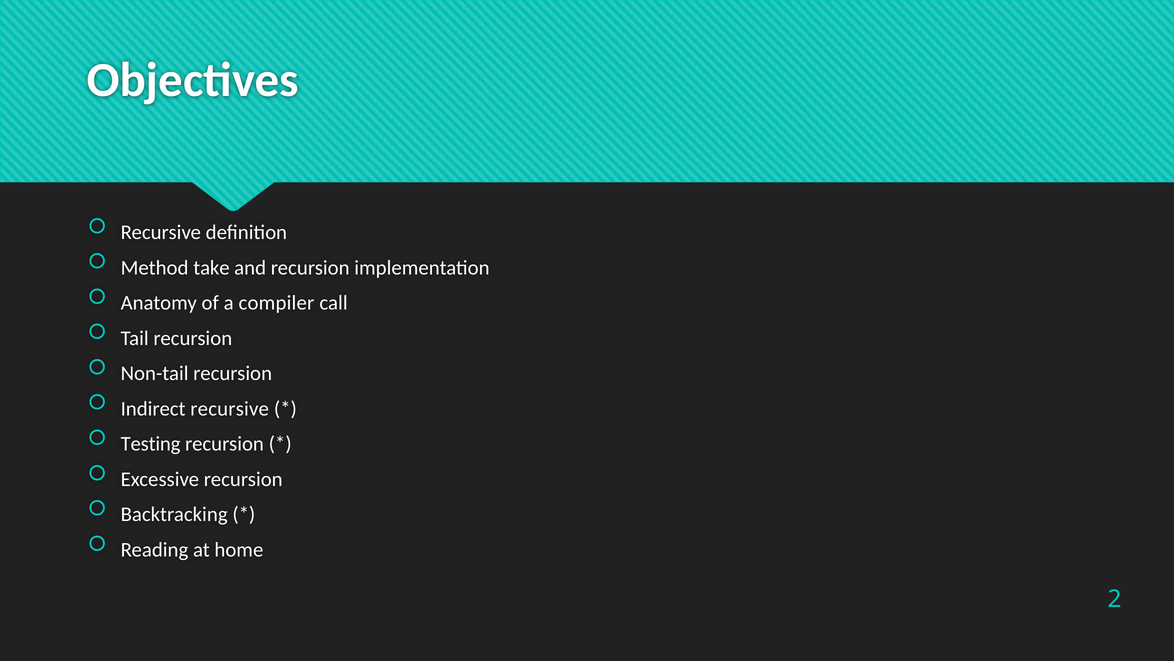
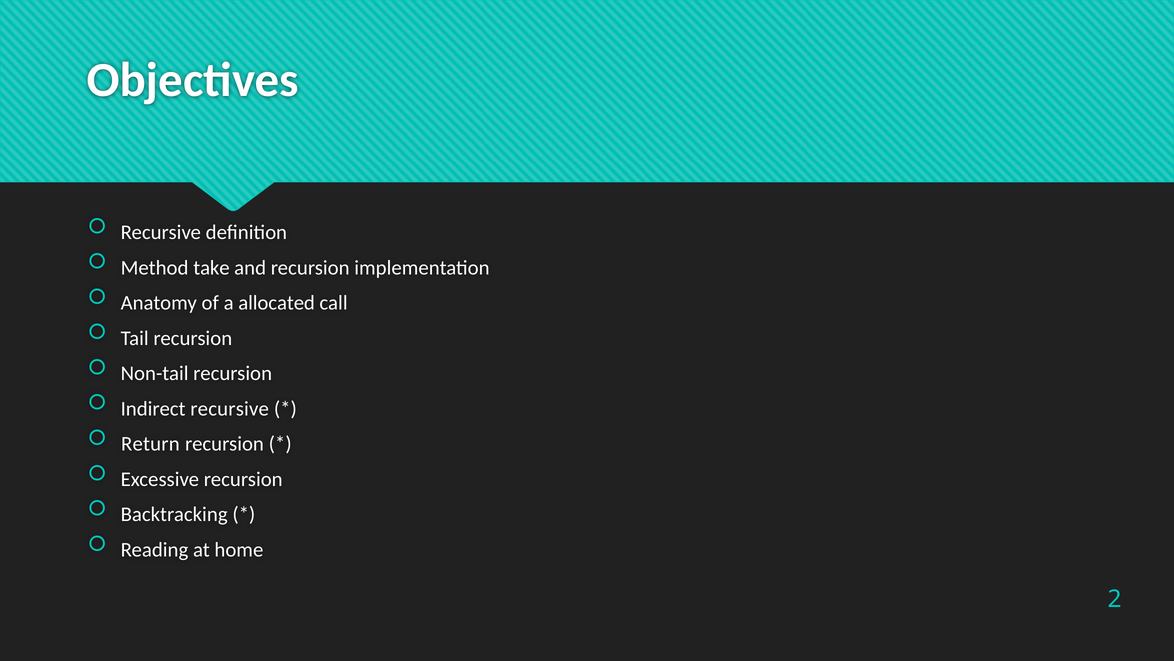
compiler: compiler -> allocated (277, 303)
Testing: Testing -> Return (150, 444)
